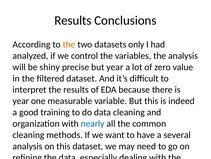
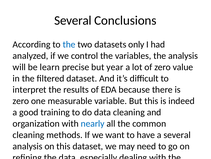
Results: Results -> Several (73, 20)
the colour: orange -> blue (69, 44)
shiny: shiny -> learn (50, 67)
year: year -> zero (21, 101)
